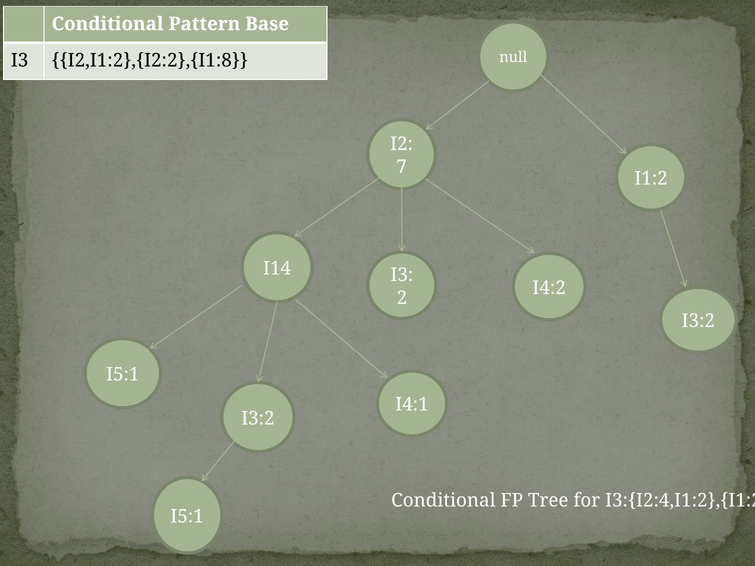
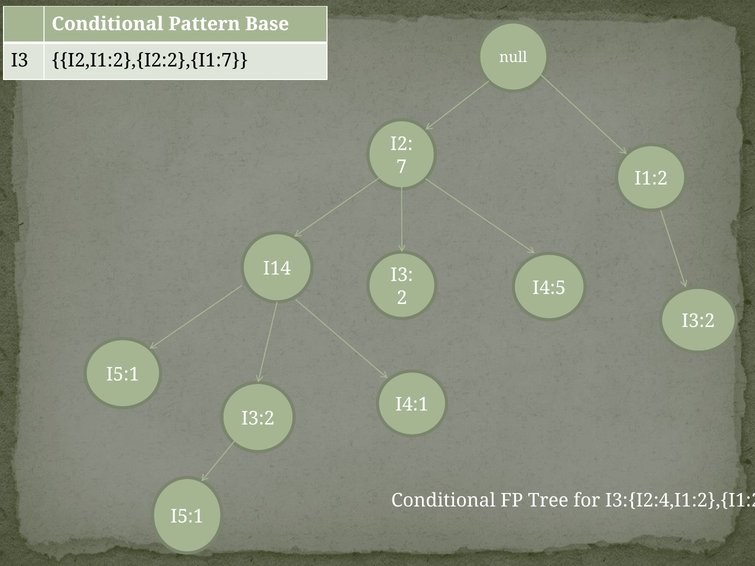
I2,I1:2},{I2:2},{I1:8: I2,I1:2},{I2:2},{I1:8 -> I2,I1:2},{I2:2},{I1:7 (150, 61)
I4:2: I4:2 -> I4:5 (549, 288)
